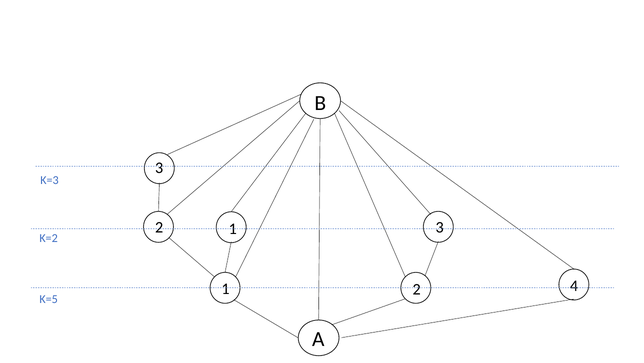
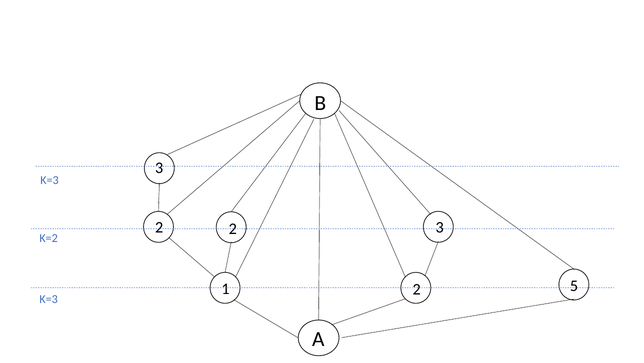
1: 1 -> 2 (233, 228)
4: 4 -> 5 (574, 285)
K=5: K=5 -> K=3 (49, 299)
